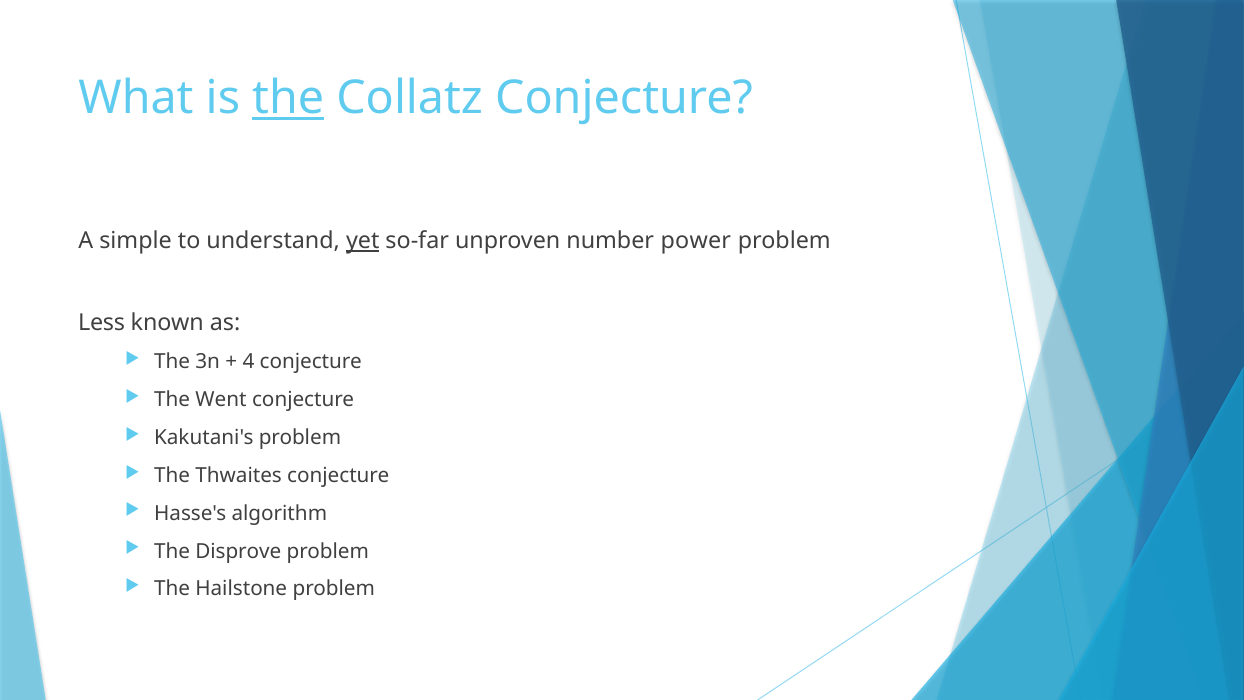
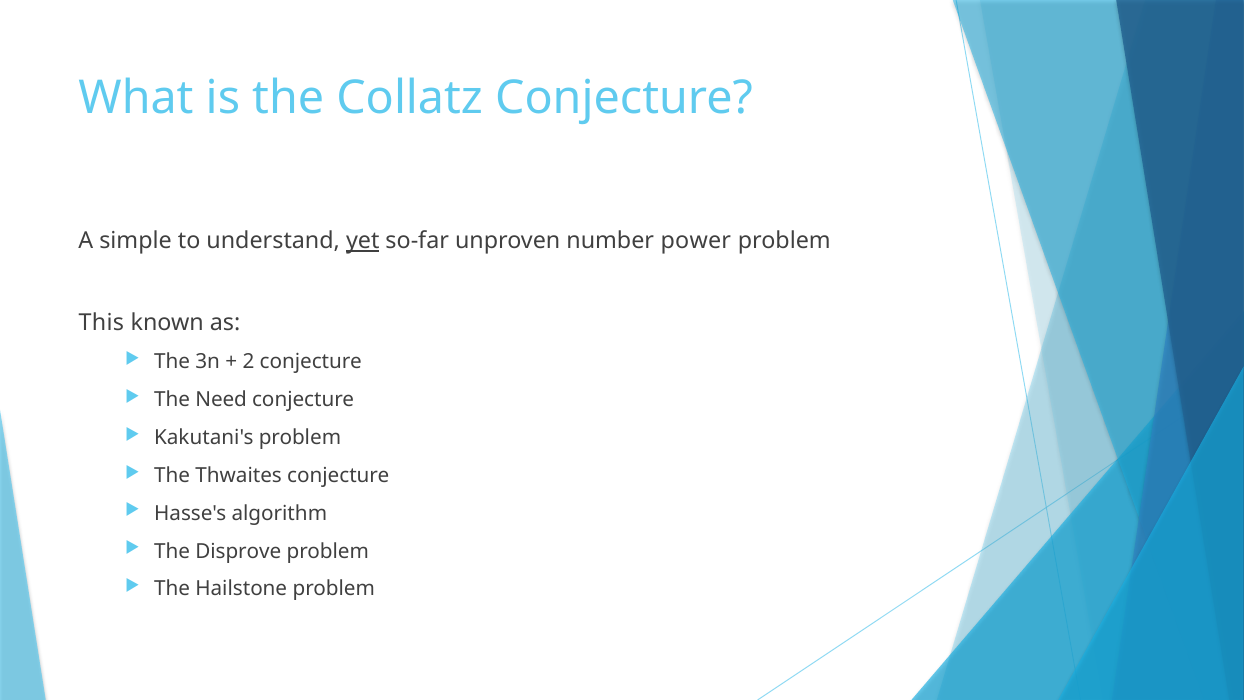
the underline: present -> none (288, 98)
Less: Less -> This (101, 323)
4: 4 -> 2 (248, 362)
Went: Went -> Need (221, 400)
